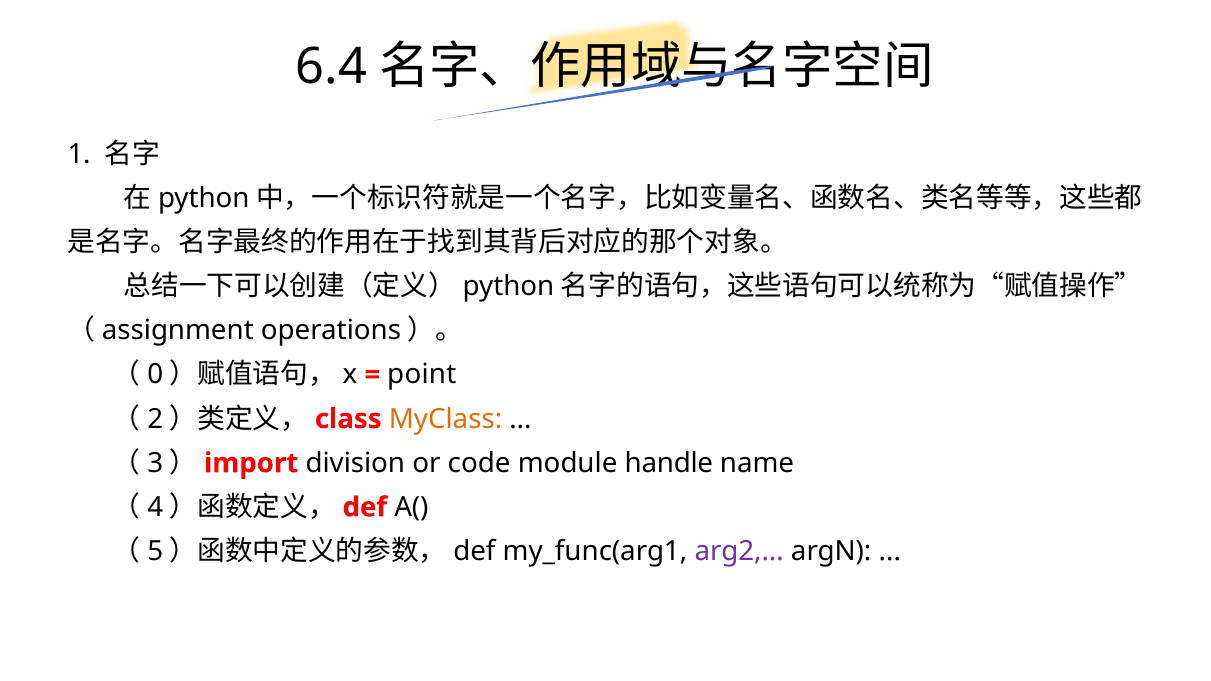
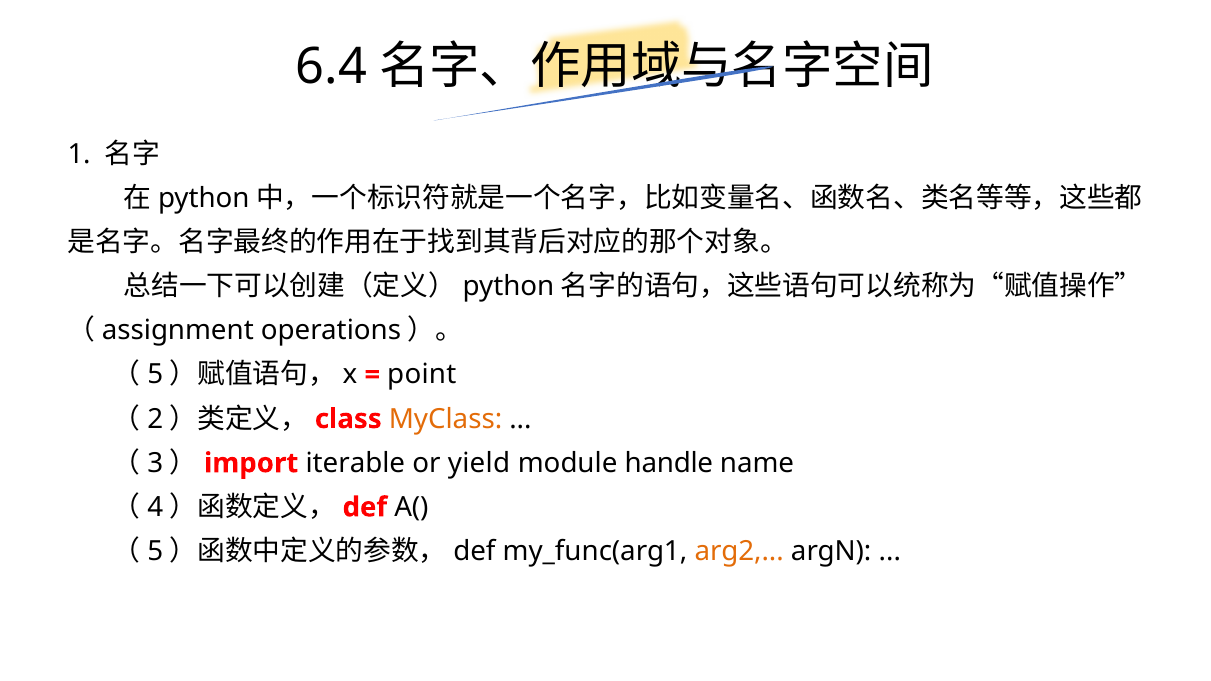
0: 0 -> 5 (155, 375)
division: division -> iterable (355, 463)
code: code -> yield (479, 463)
arg2 colour: purple -> orange (739, 552)
